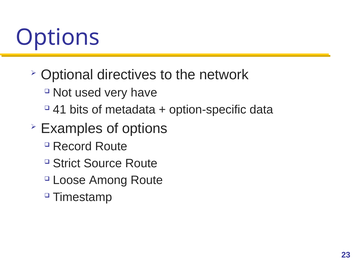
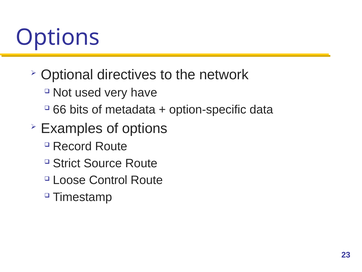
41: 41 -> 66 (60, 109)
Among: Among -> Control (108, 180)
